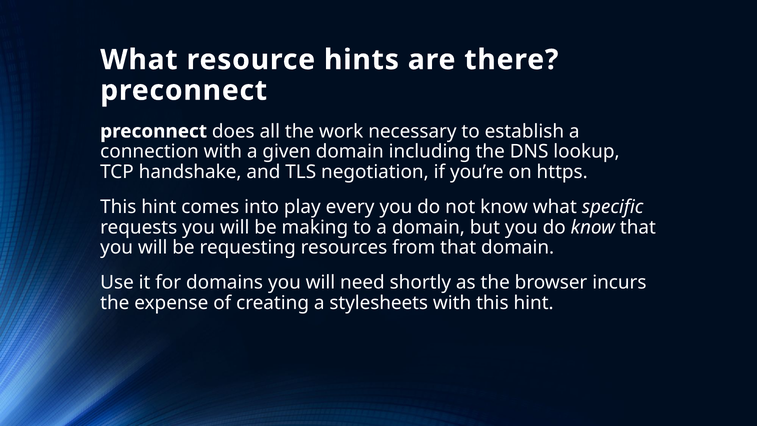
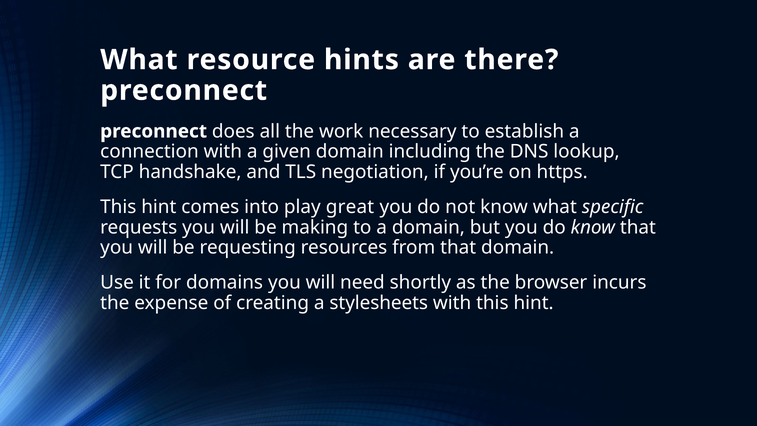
every: every -> great (350, 207)
